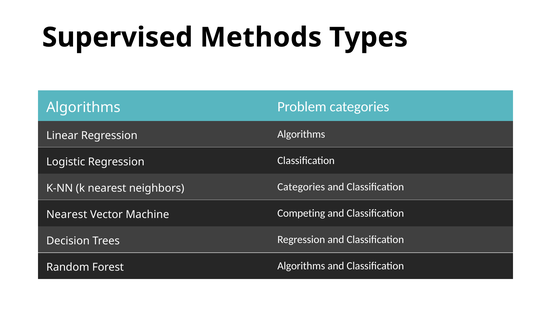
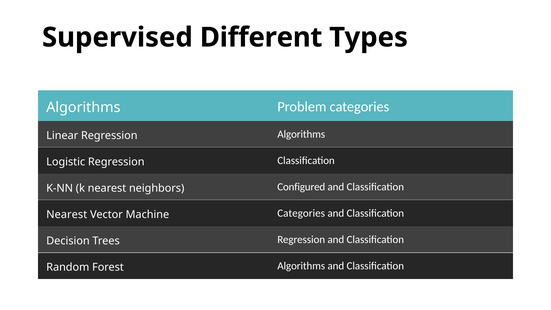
Methods: Methods -> Different (261, 37)
neighbors Categories: Categories -> Configured (301, 187)
Machine Competing: Competing -> Categories (301, 213)
